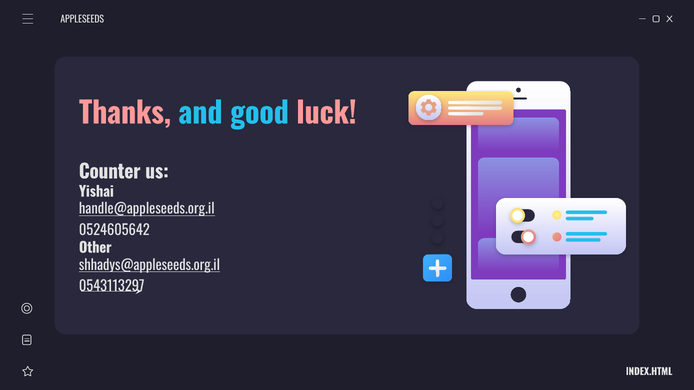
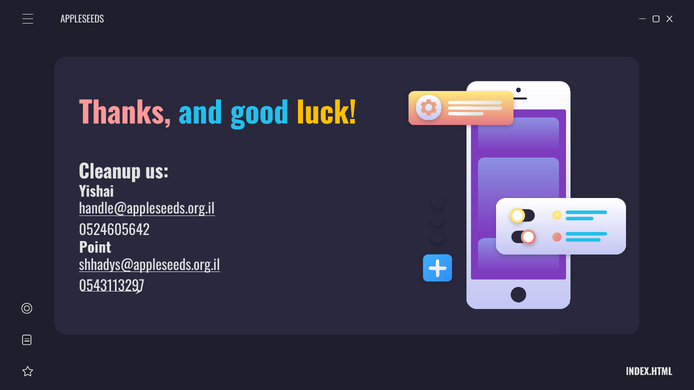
luck colour: pink -> yellow (327, 114)
Counter: Counter -> Cleanup (110, 172)
Other: Other -> Point (95, 248)
